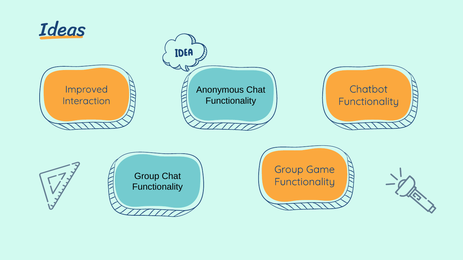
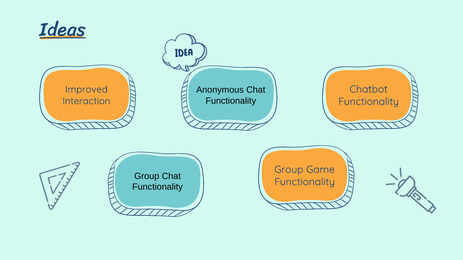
Ideas underline: none -> present (63, 30)
